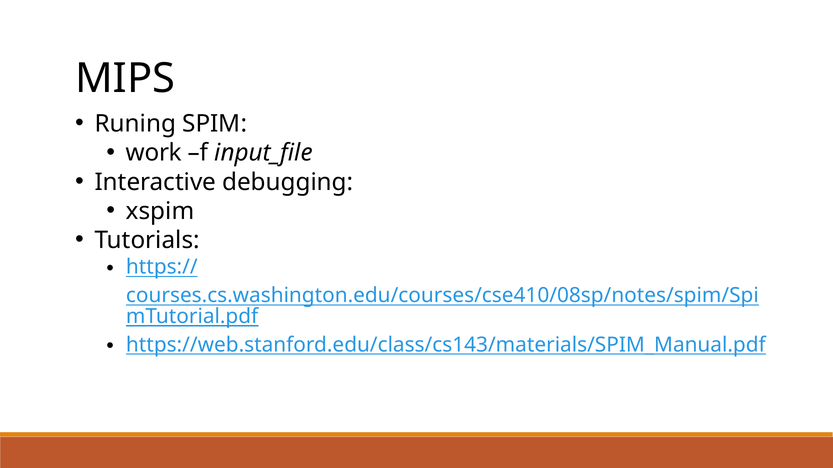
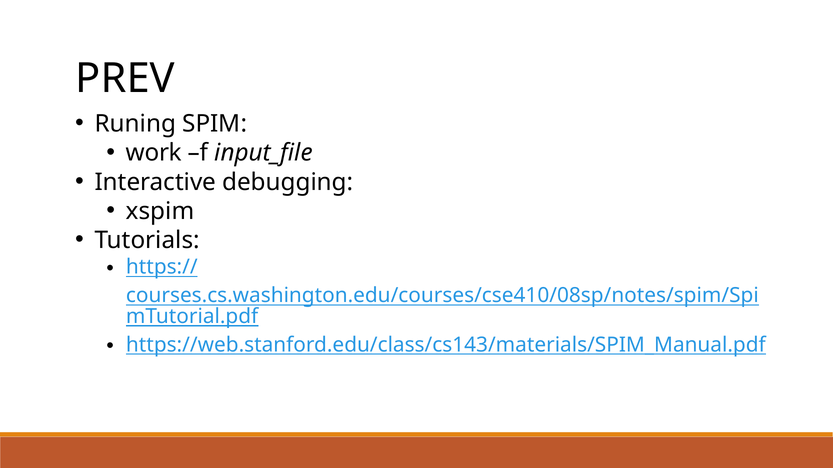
MIPS: MIPS -> PREV (125, 79)
